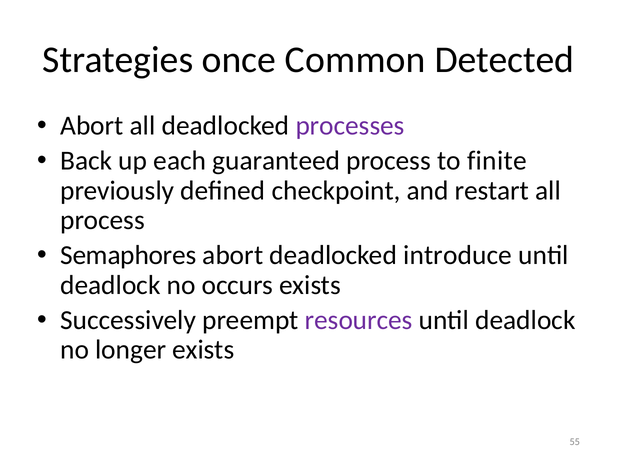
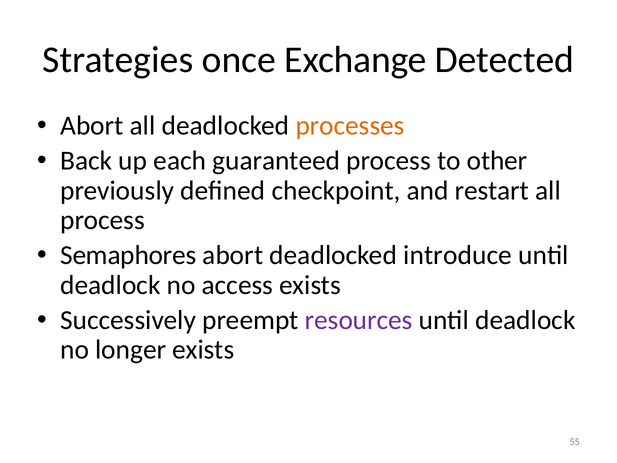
Common: Common -> Exchange (356, 60)
processes colour: purple -> orange (350, 126)
finite: finite -> other (497, 161)
occurs: occurs -> access (237, 285)
